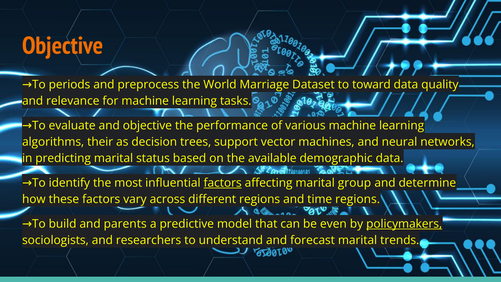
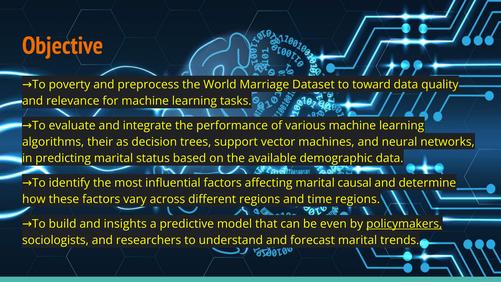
periods: periods -> poverty (70, 84)
and objective: objective -> integrate (147, 125)
factors underline: present -> none (223, 183)
group: group -> causal (355, 183)
parents: parents -> insights (125, 224)
